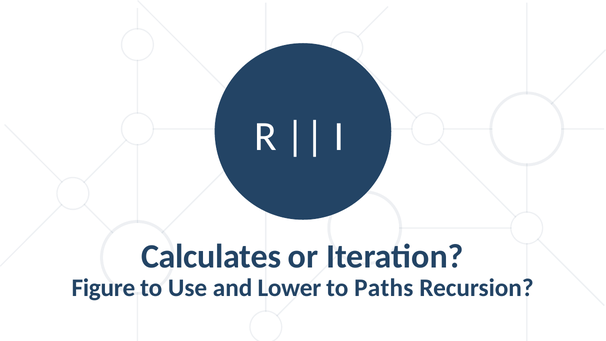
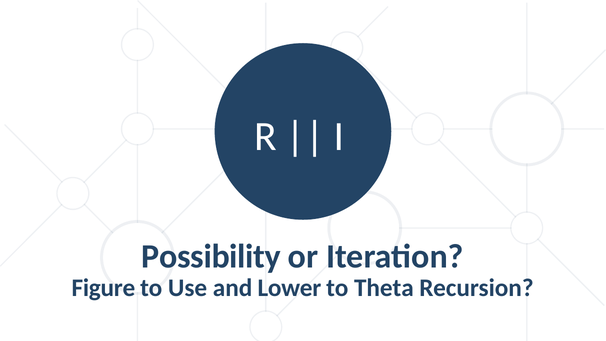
Calculates: Calculates -> Possibility (211, 256)
Paths: Paths -> Theta (384, 288)
